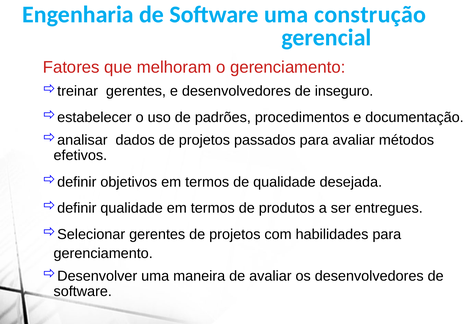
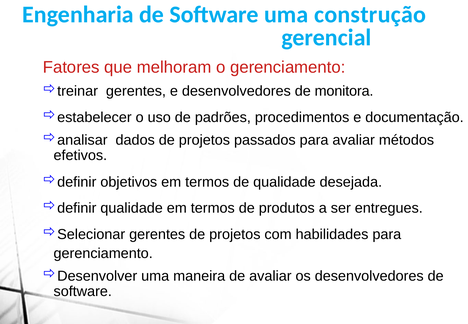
inseguro: inseguro -> monitora (344, 91)
